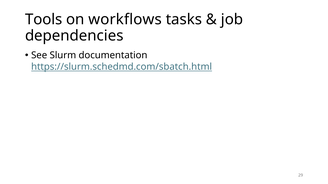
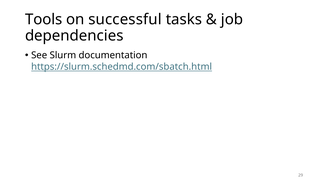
workflows: workflows -> successful (125, 19)
